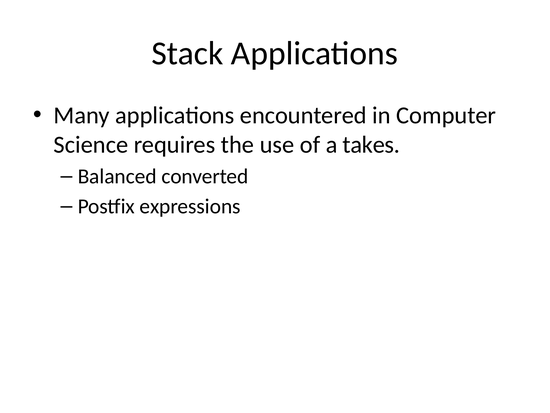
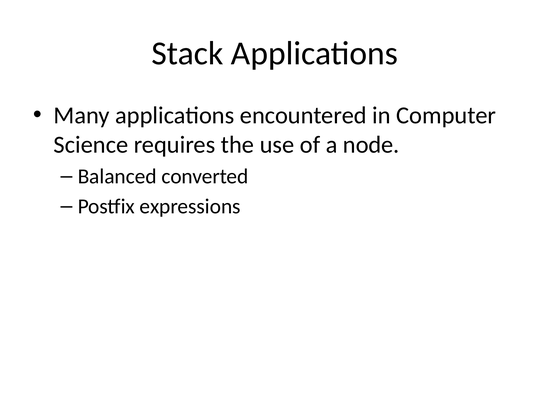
takes: takes -> node (371, 145)
